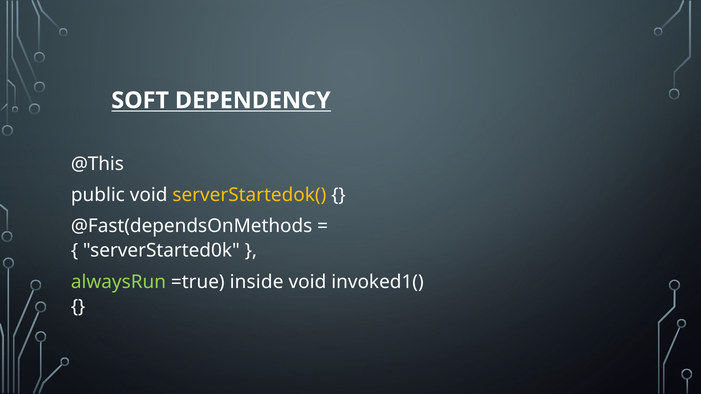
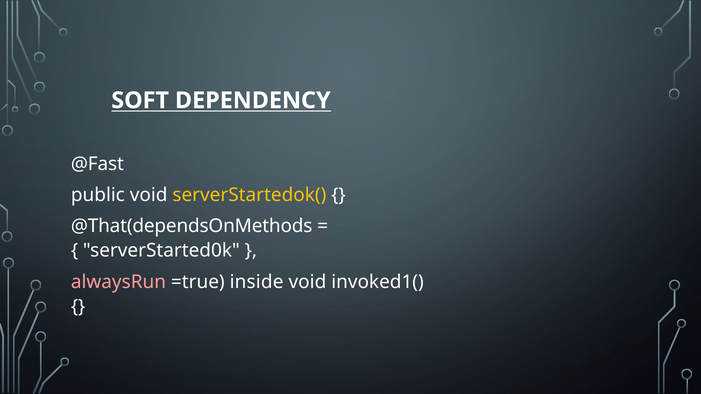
@This: @This -> @Fast (97, 164)
@Fast(dependsOnMethods: @Fast(dependsOnMethods -> @That(dependsOnMethods (192, 226)
alwaysRun colour: light green -> pink (118, 282)
